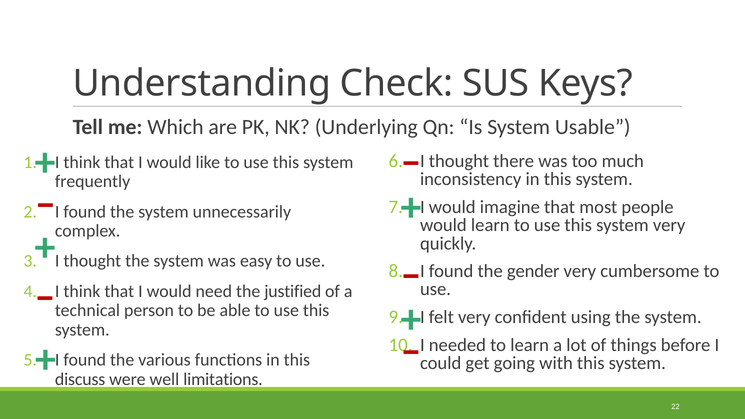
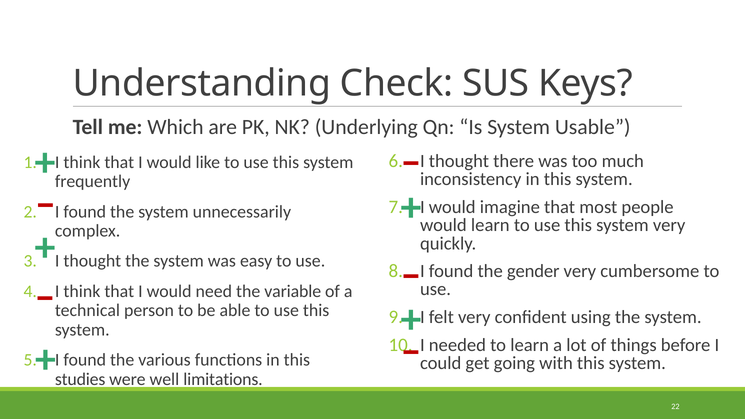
justified: justified -> variable (293, 291)
discuss: discuss -> studies (80, 379)
